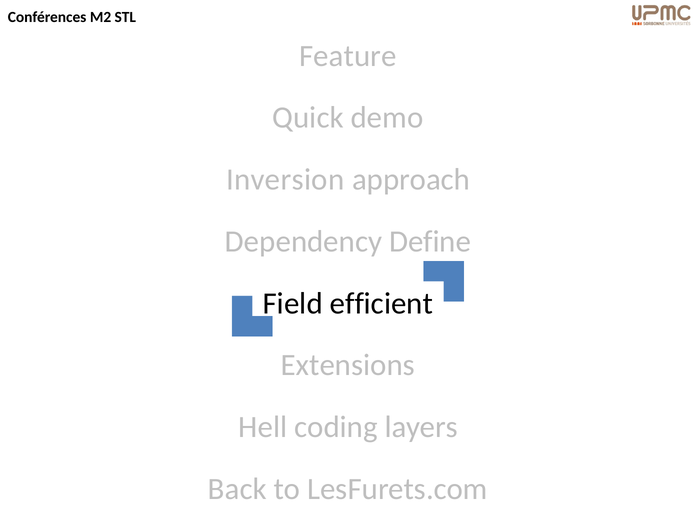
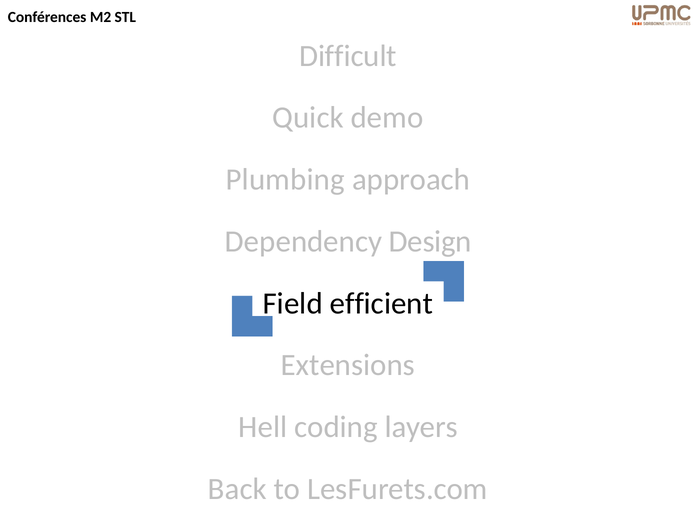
Feature: Feature -> Difficult (348, 56)
Inversion: Inversion -> Plumbing (285, 180)
Define: Define -> Design (430, 241)
